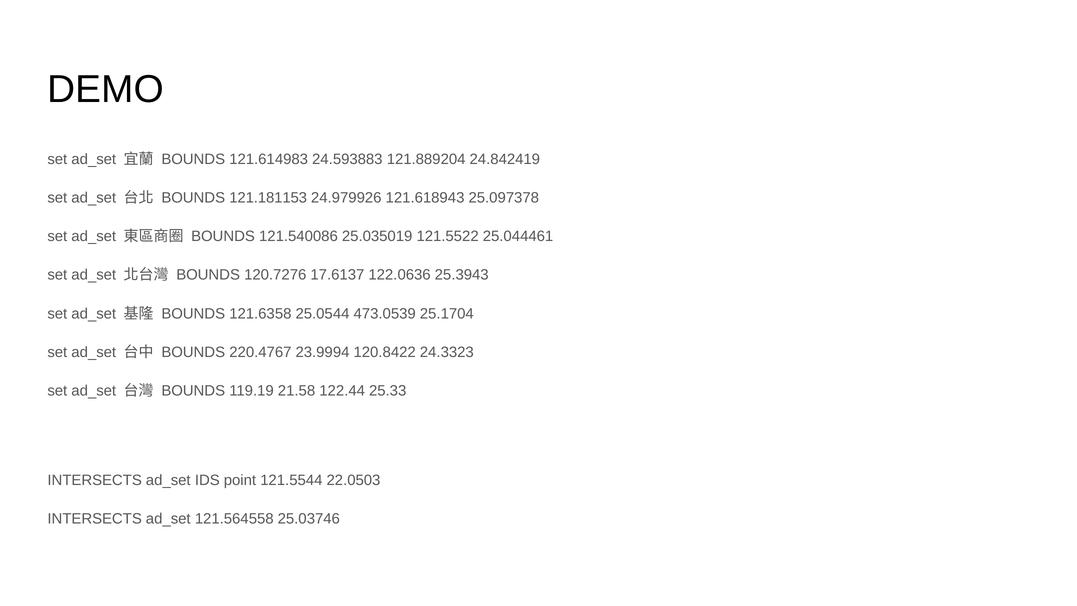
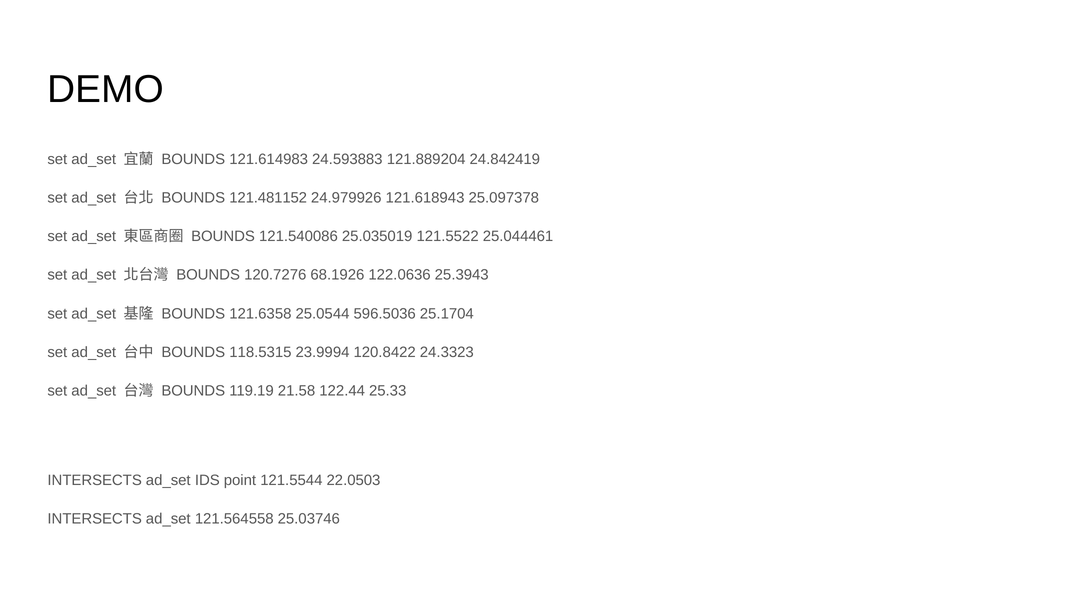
121.181153: 121.181153 -> 121.481152 (268, 198)
17.6137: 17.6137 -> 68.1926 (337, 275)
473.0539: 473.0539 -> 596.5036 (385, 314)
220.4767: 220.4767 -> 118.5315 (260, 352)
